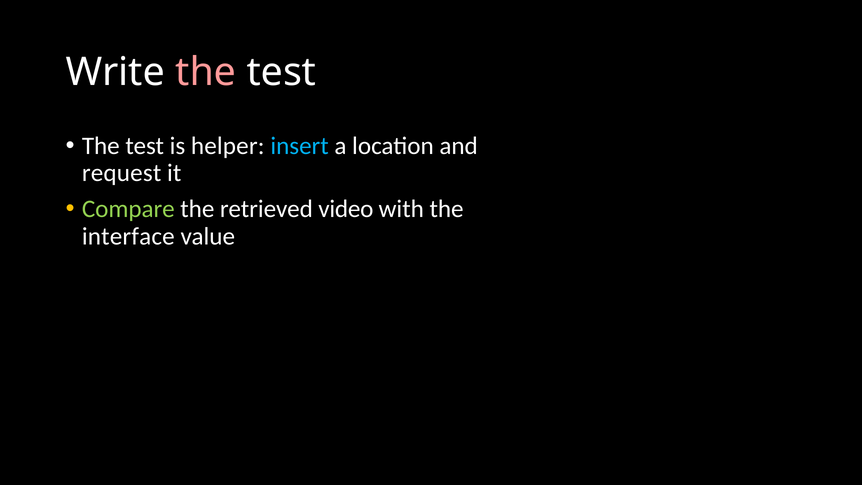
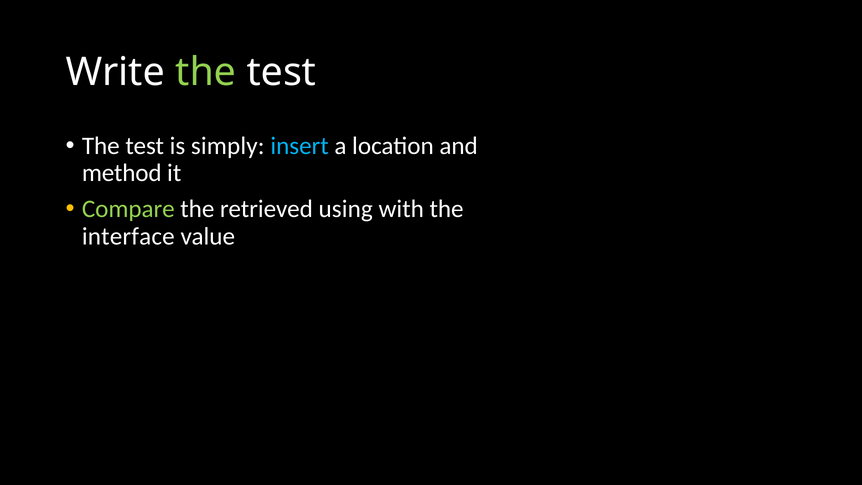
the colour: pink -> light green (206, 72)
helper: helper -> simply (228, 146)
request: request -> method (122, 173)
video: video -> using (346, 209)
